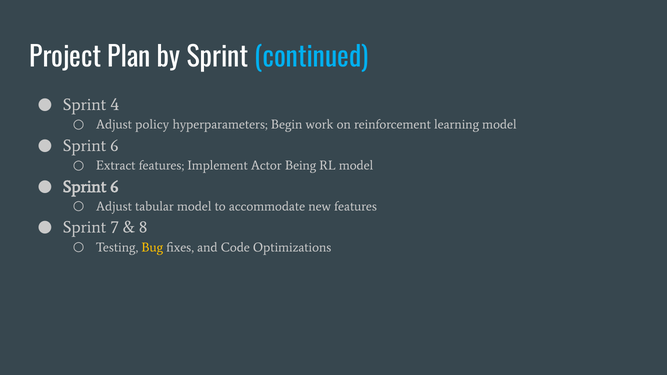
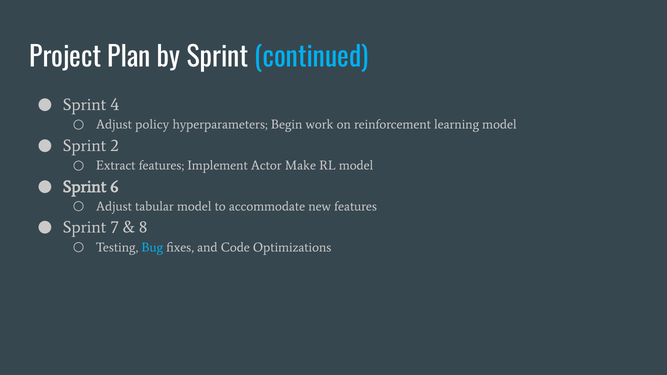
6: 6 -> 2 (115, 146)
Being: Being -> Make (301, 166)
Bug colour: yellow -> light blue (152, 247)
